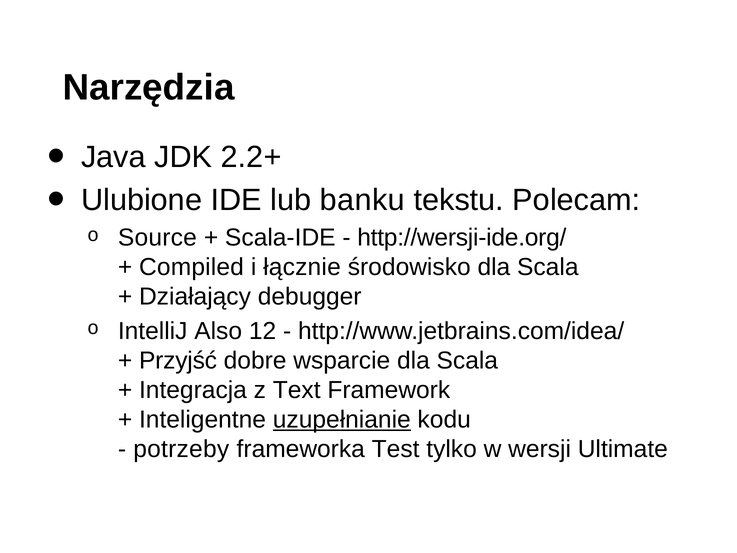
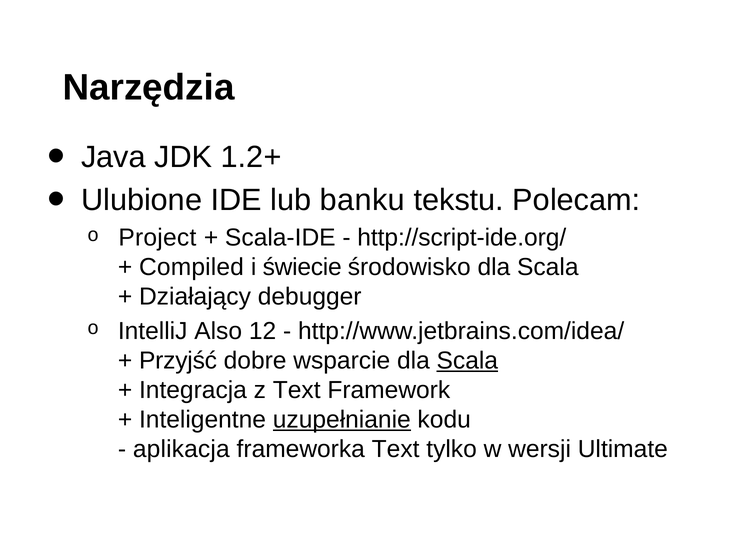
2.2+: 2.2+ -> 1.2+ (251, 157)
Source: Source -> Project (157, 238)
http://wersji-ide.org/: http://wersji-ide.org/ -> http://script-ide.org/ (462, 238)
łącznie: łącznie -> świecie (302, 267)
Scala underline: none -> present (467, 360)
potrzeby: potrzeby -> aplikacja (181, 449)
frameworka Test: Test -> Text (396, 449)
